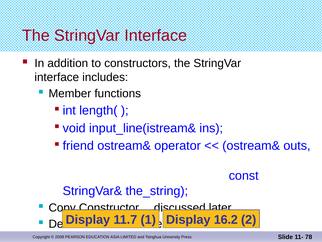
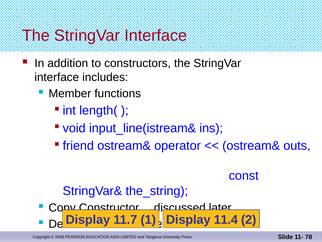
16.2: 16.2 -> 11.4 (226, 219)
